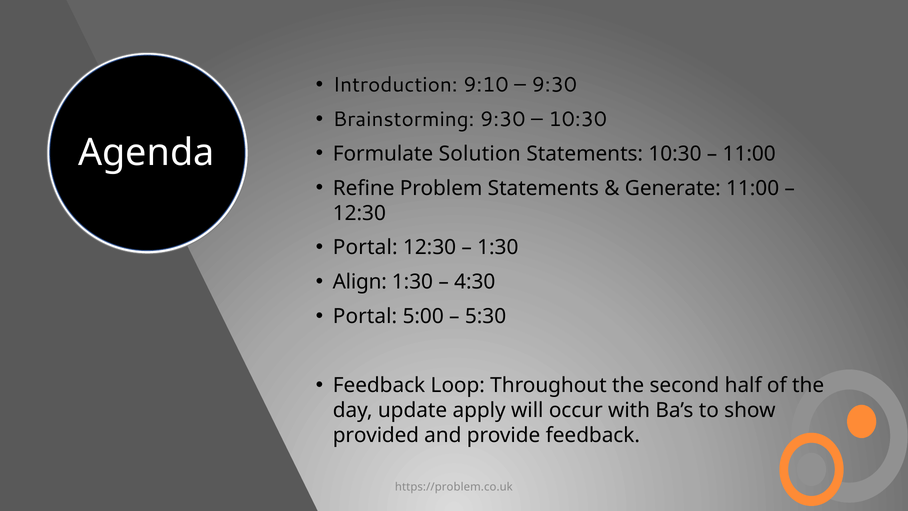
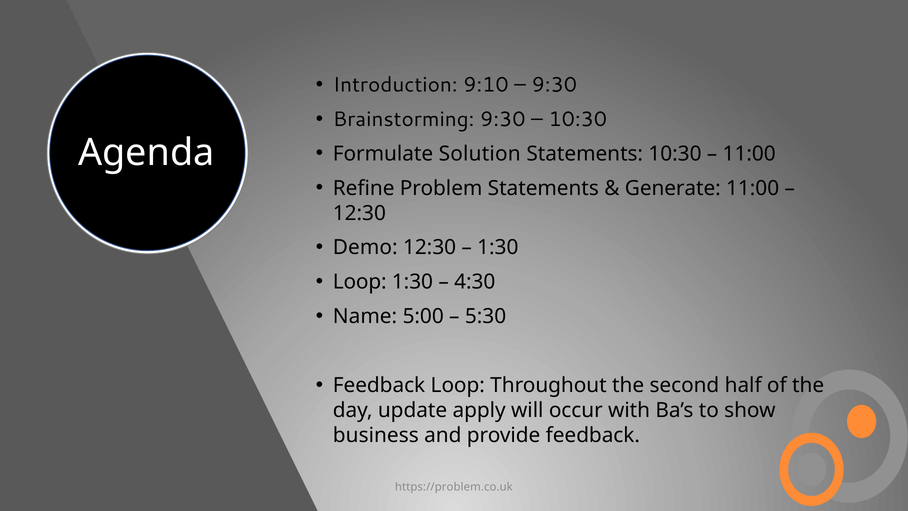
Portal: Portal -> Demo (365, 247)
Align: Align -> Loop (360, 282)
Portal: Portal -> Name (365, 316)
provided: provided -> business (376, 435)
